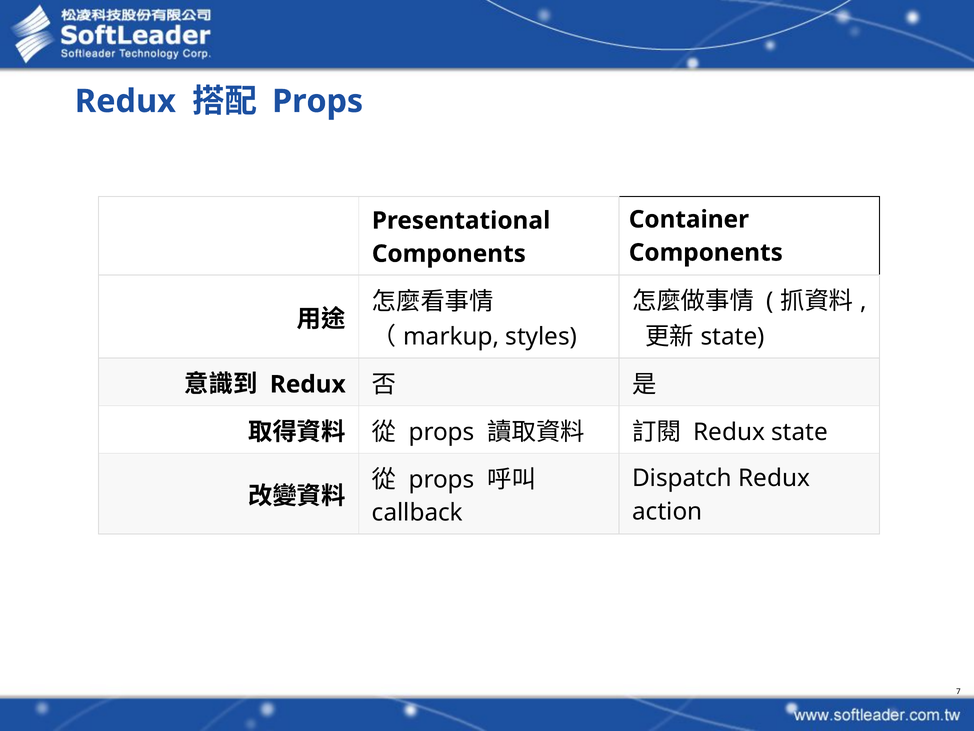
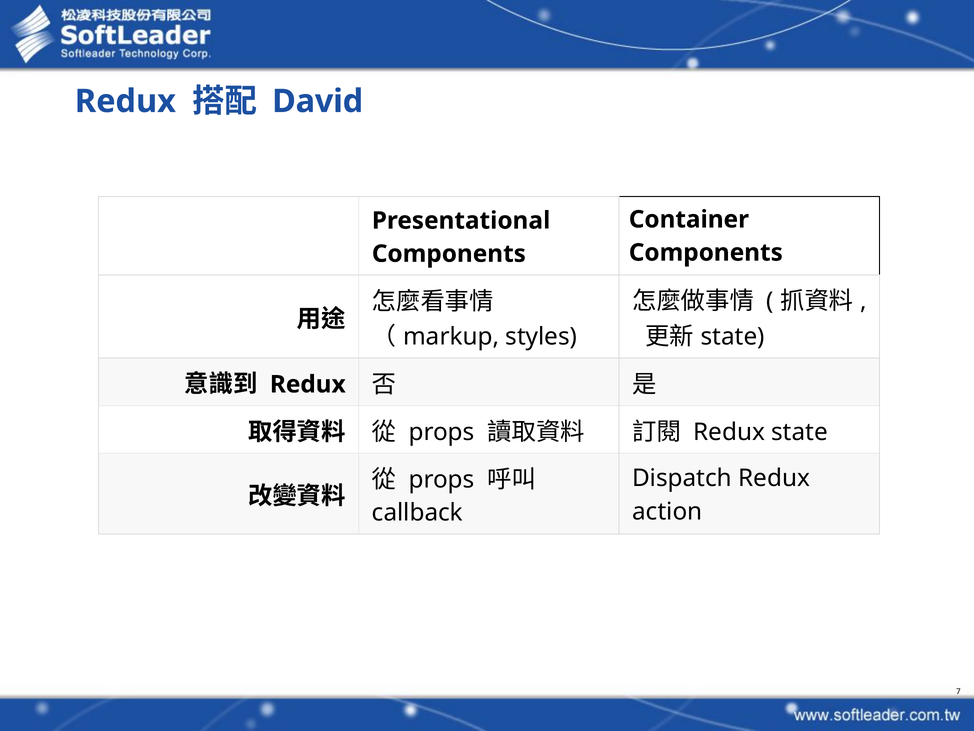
Props: Props -> David (318, 101)
